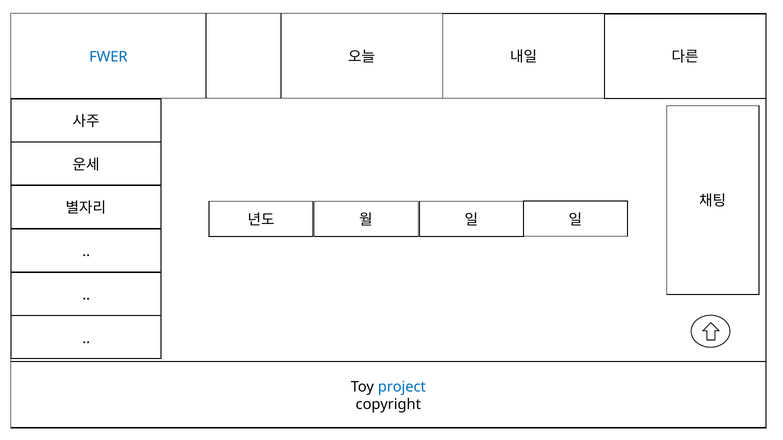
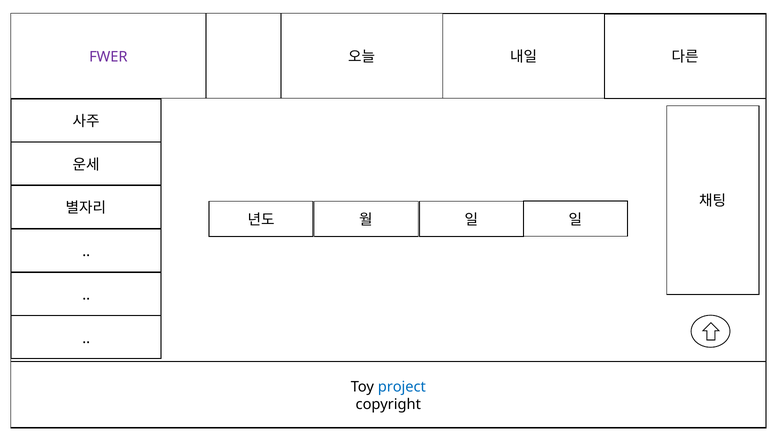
FWER colour: blue -> purple (108, 57)
